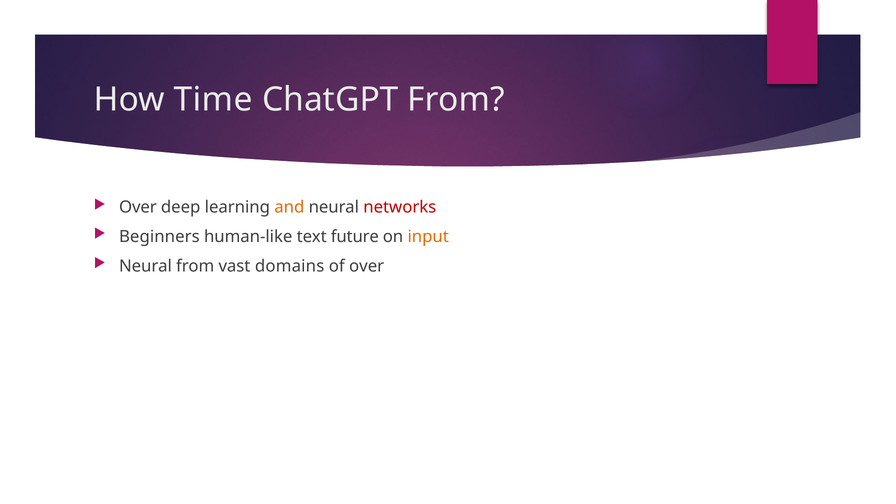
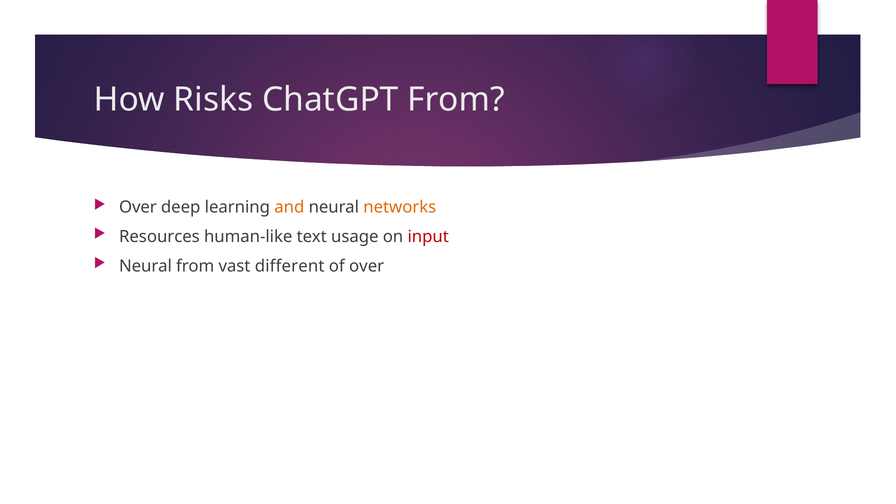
Time: Time -> Risks (213, 100)
networks colour: red -> orange (400, 207)
Beginners: Beginners -> Resources (159, 237)
future: future -> usage (355, 237)
input colour: orange -> red (428, 237)
domains: domains -> different (290, 266)
